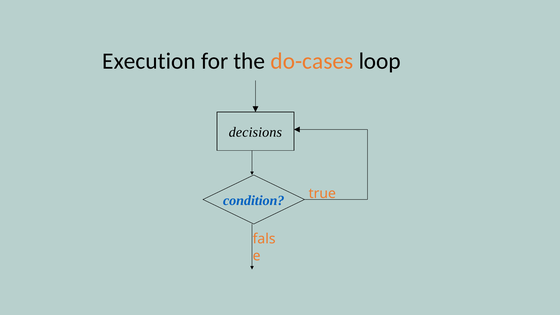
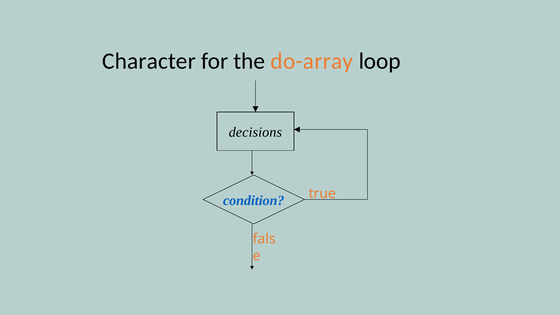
Execution: Execution -> Character (149, 61)
do-cases: do-cases -> do-array (312, 61)
